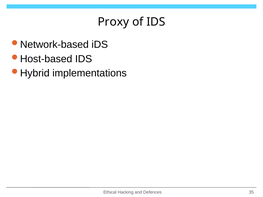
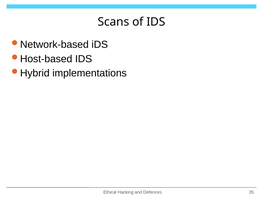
Proxy: Proxy -> Scans (113, 22)
